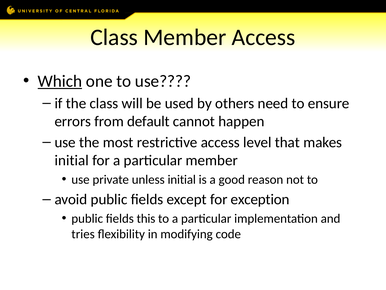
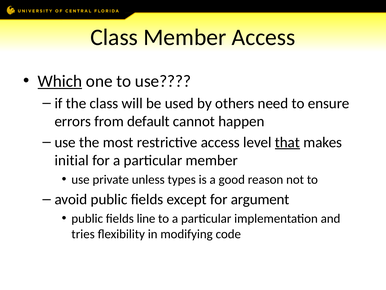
that underline: none -> present (287, 142)
unless initial: initial -> types (182, 179)
exception: exception -> argument (260, 199)
this: this -> line (146, 218)
